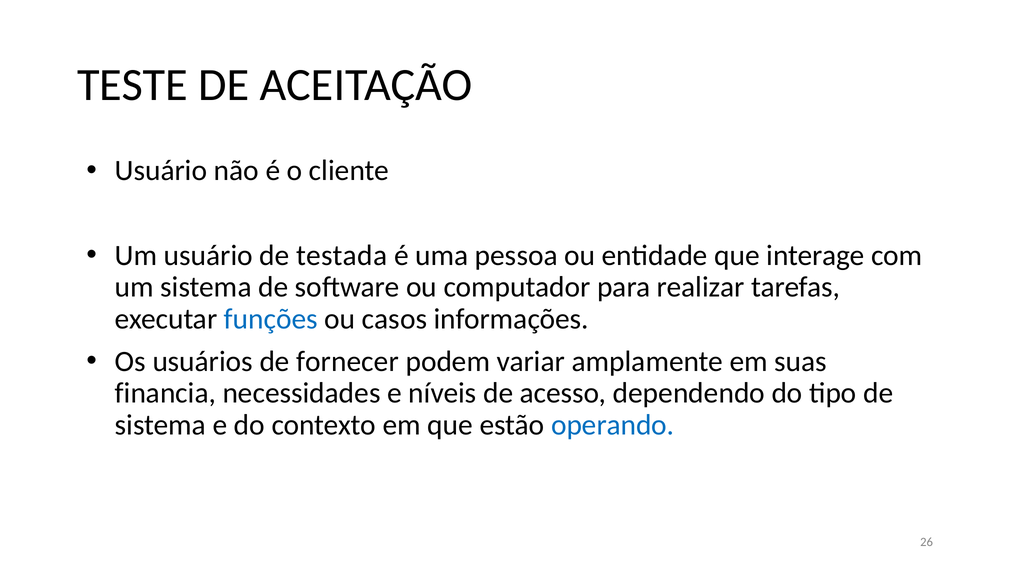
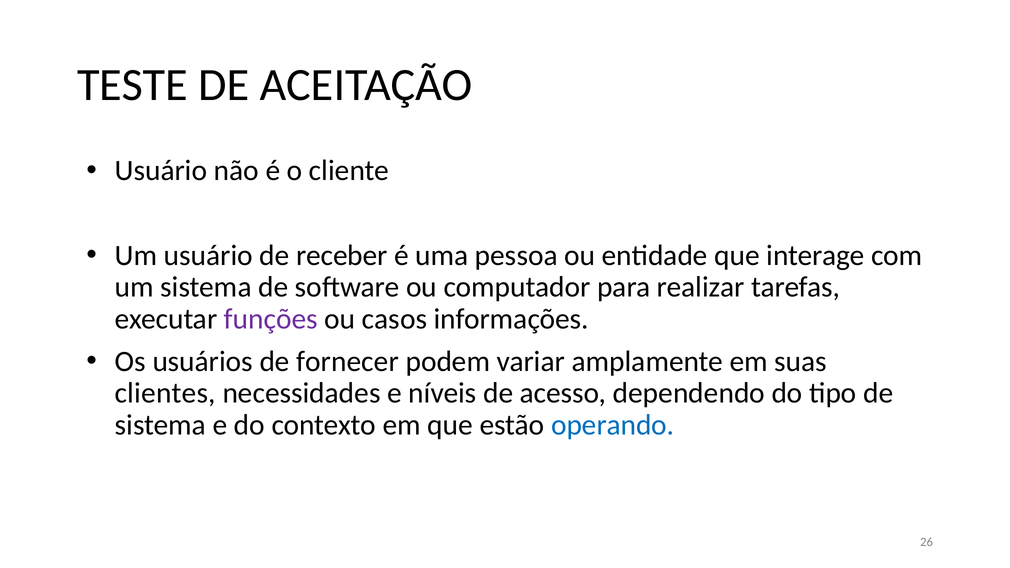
testada: testada -> receber (342, 255)
funções colour: blue -> purple (271, 319)
financia: financia -> clientes (165, 393)
